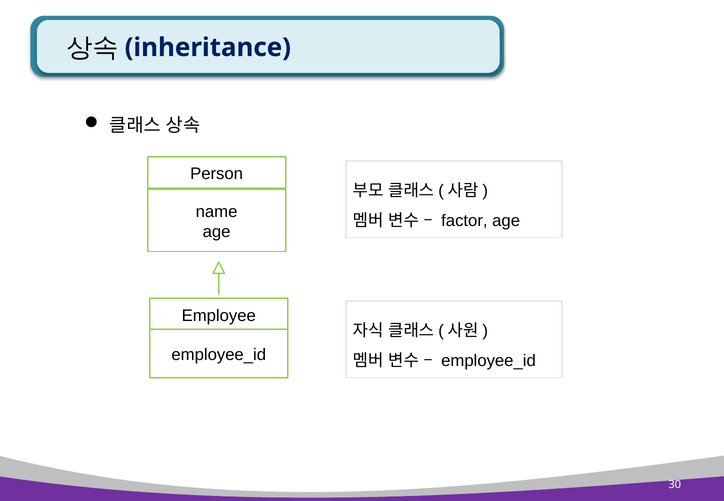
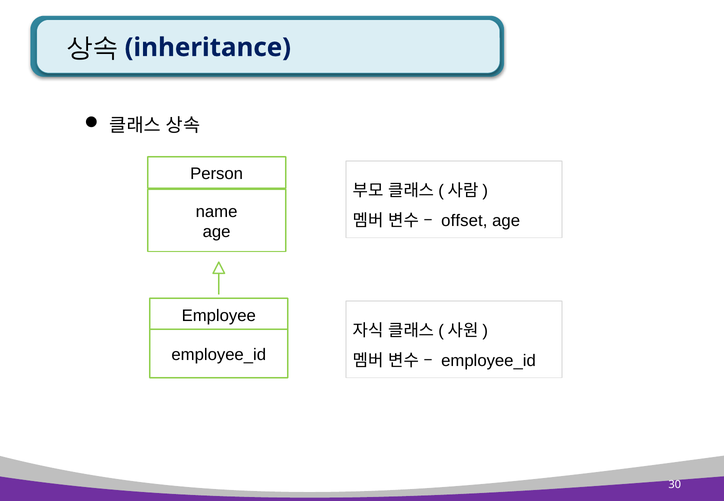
factor: factor -> offset (464, 221)
